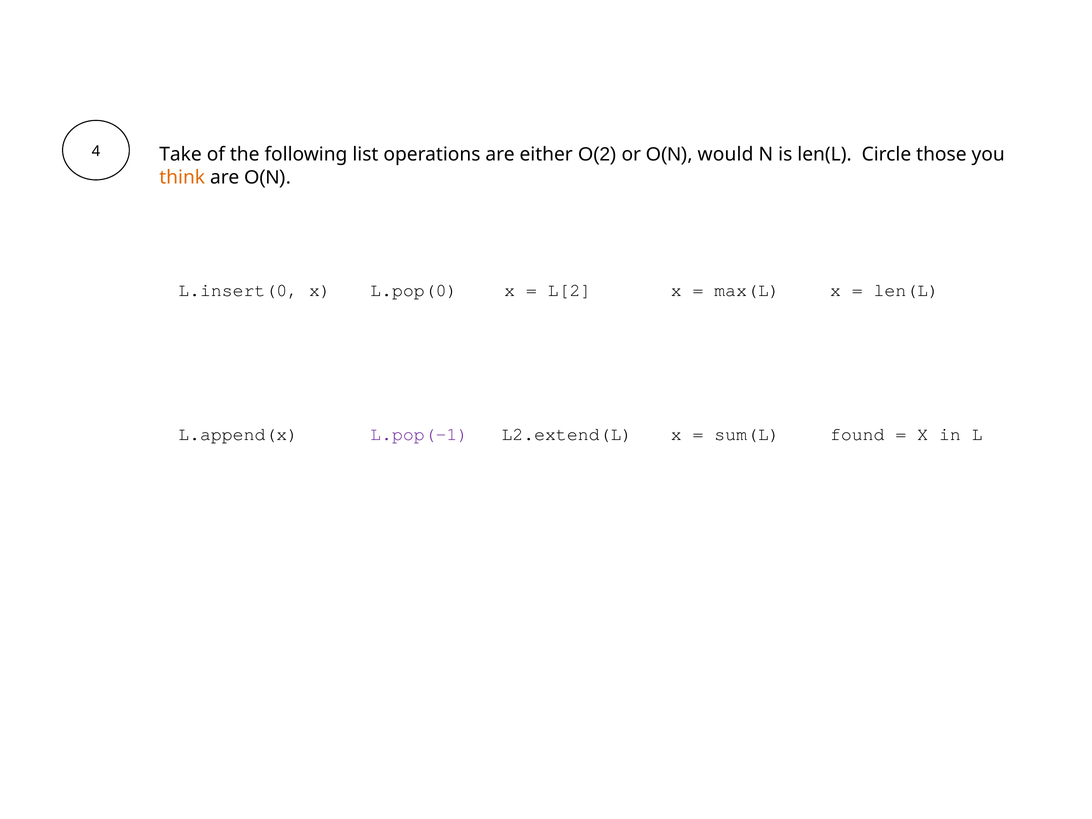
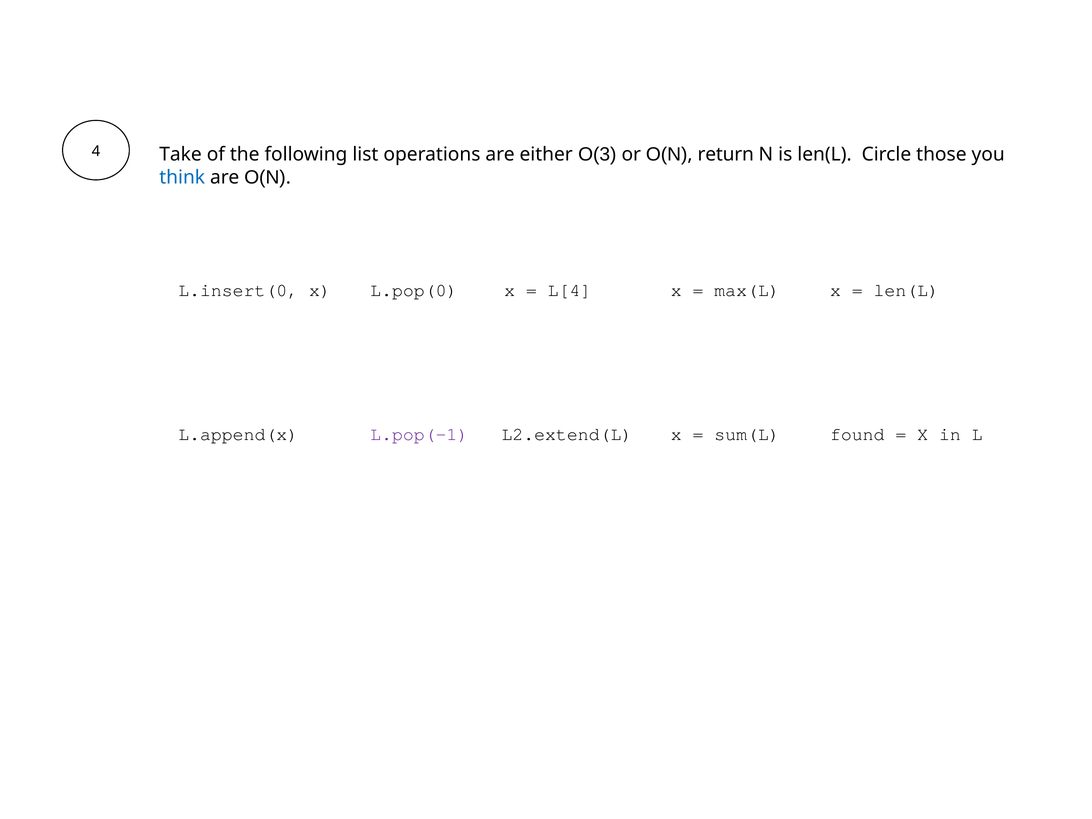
O(2: O(2 -> O(3 (597, 154)
would: would -> return (726, 154)
think colour: orange -> blue (182, 177)
L[2: L[2 -> L[4 (570, 290)
